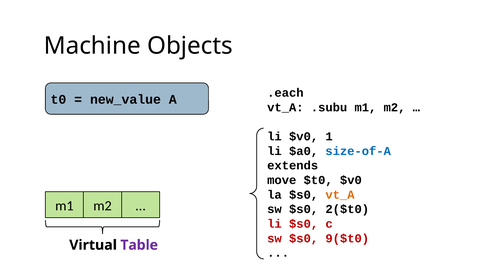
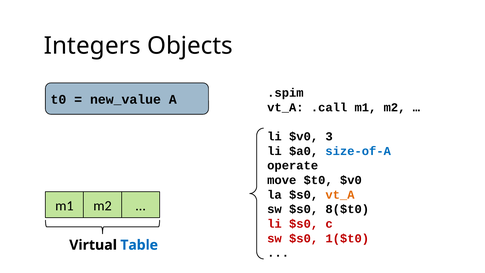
Machine: Machine -> Integers (92, 46)
.each: .each -> .spim (285, 93)
.subu: .subu -> .call (329, 107)
1: 1 -> 3 (329, 136)
extends: extends -> operate (293, 165)
2($t0: 2($t0 -> 8($t0 (347, 209)
9($t0: 9($t0 -> 1($t0 (347, 238)
Table colour: purple -> blue (139, 245)
